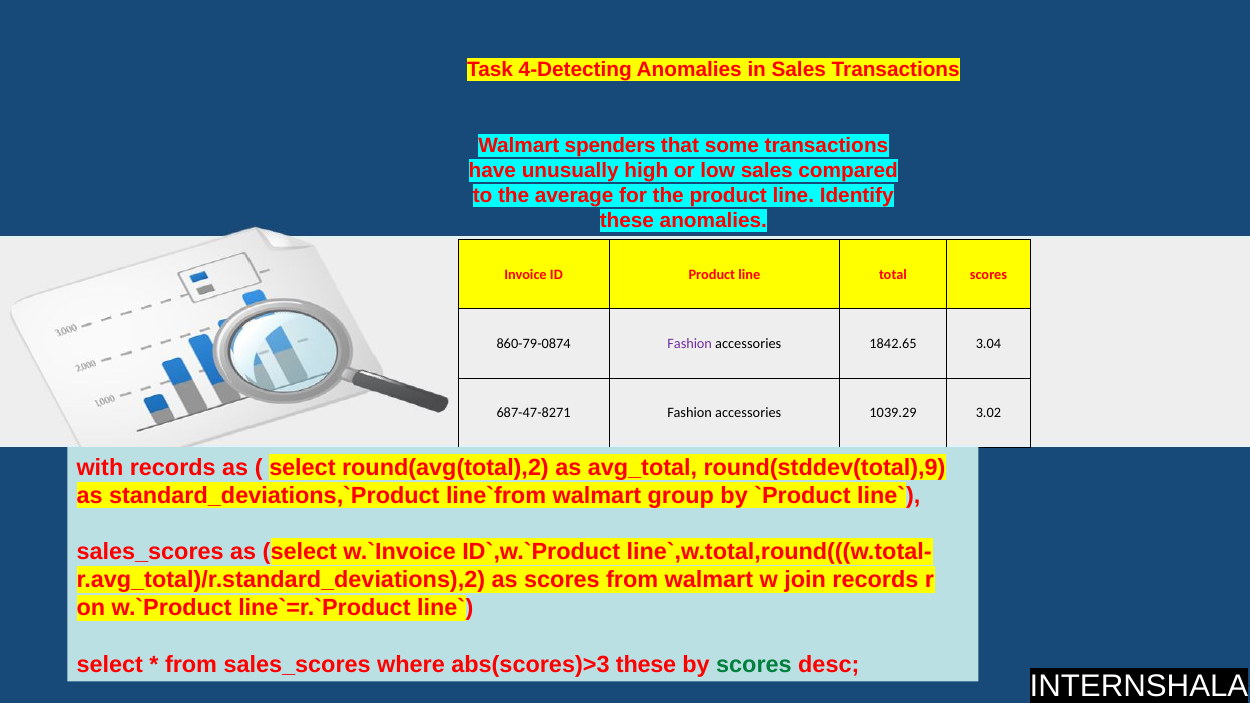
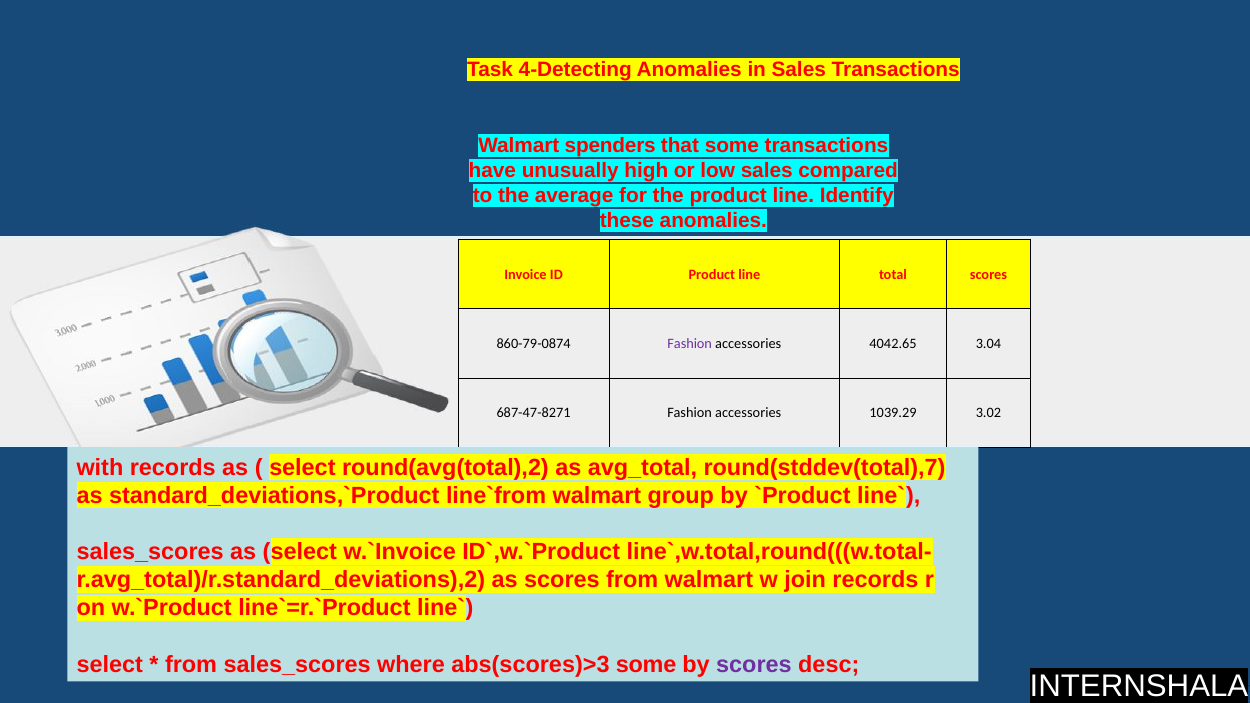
1842.65: 1842.65 -> 4042.65 (893, 344)
round(stddev(total),9: round(stddev(total),9 -> round(stddev(total),7 (825, 468)
abs(scores)>3 these: these -> some (646, 664)
scores colour: green -> purple (754, 664)
